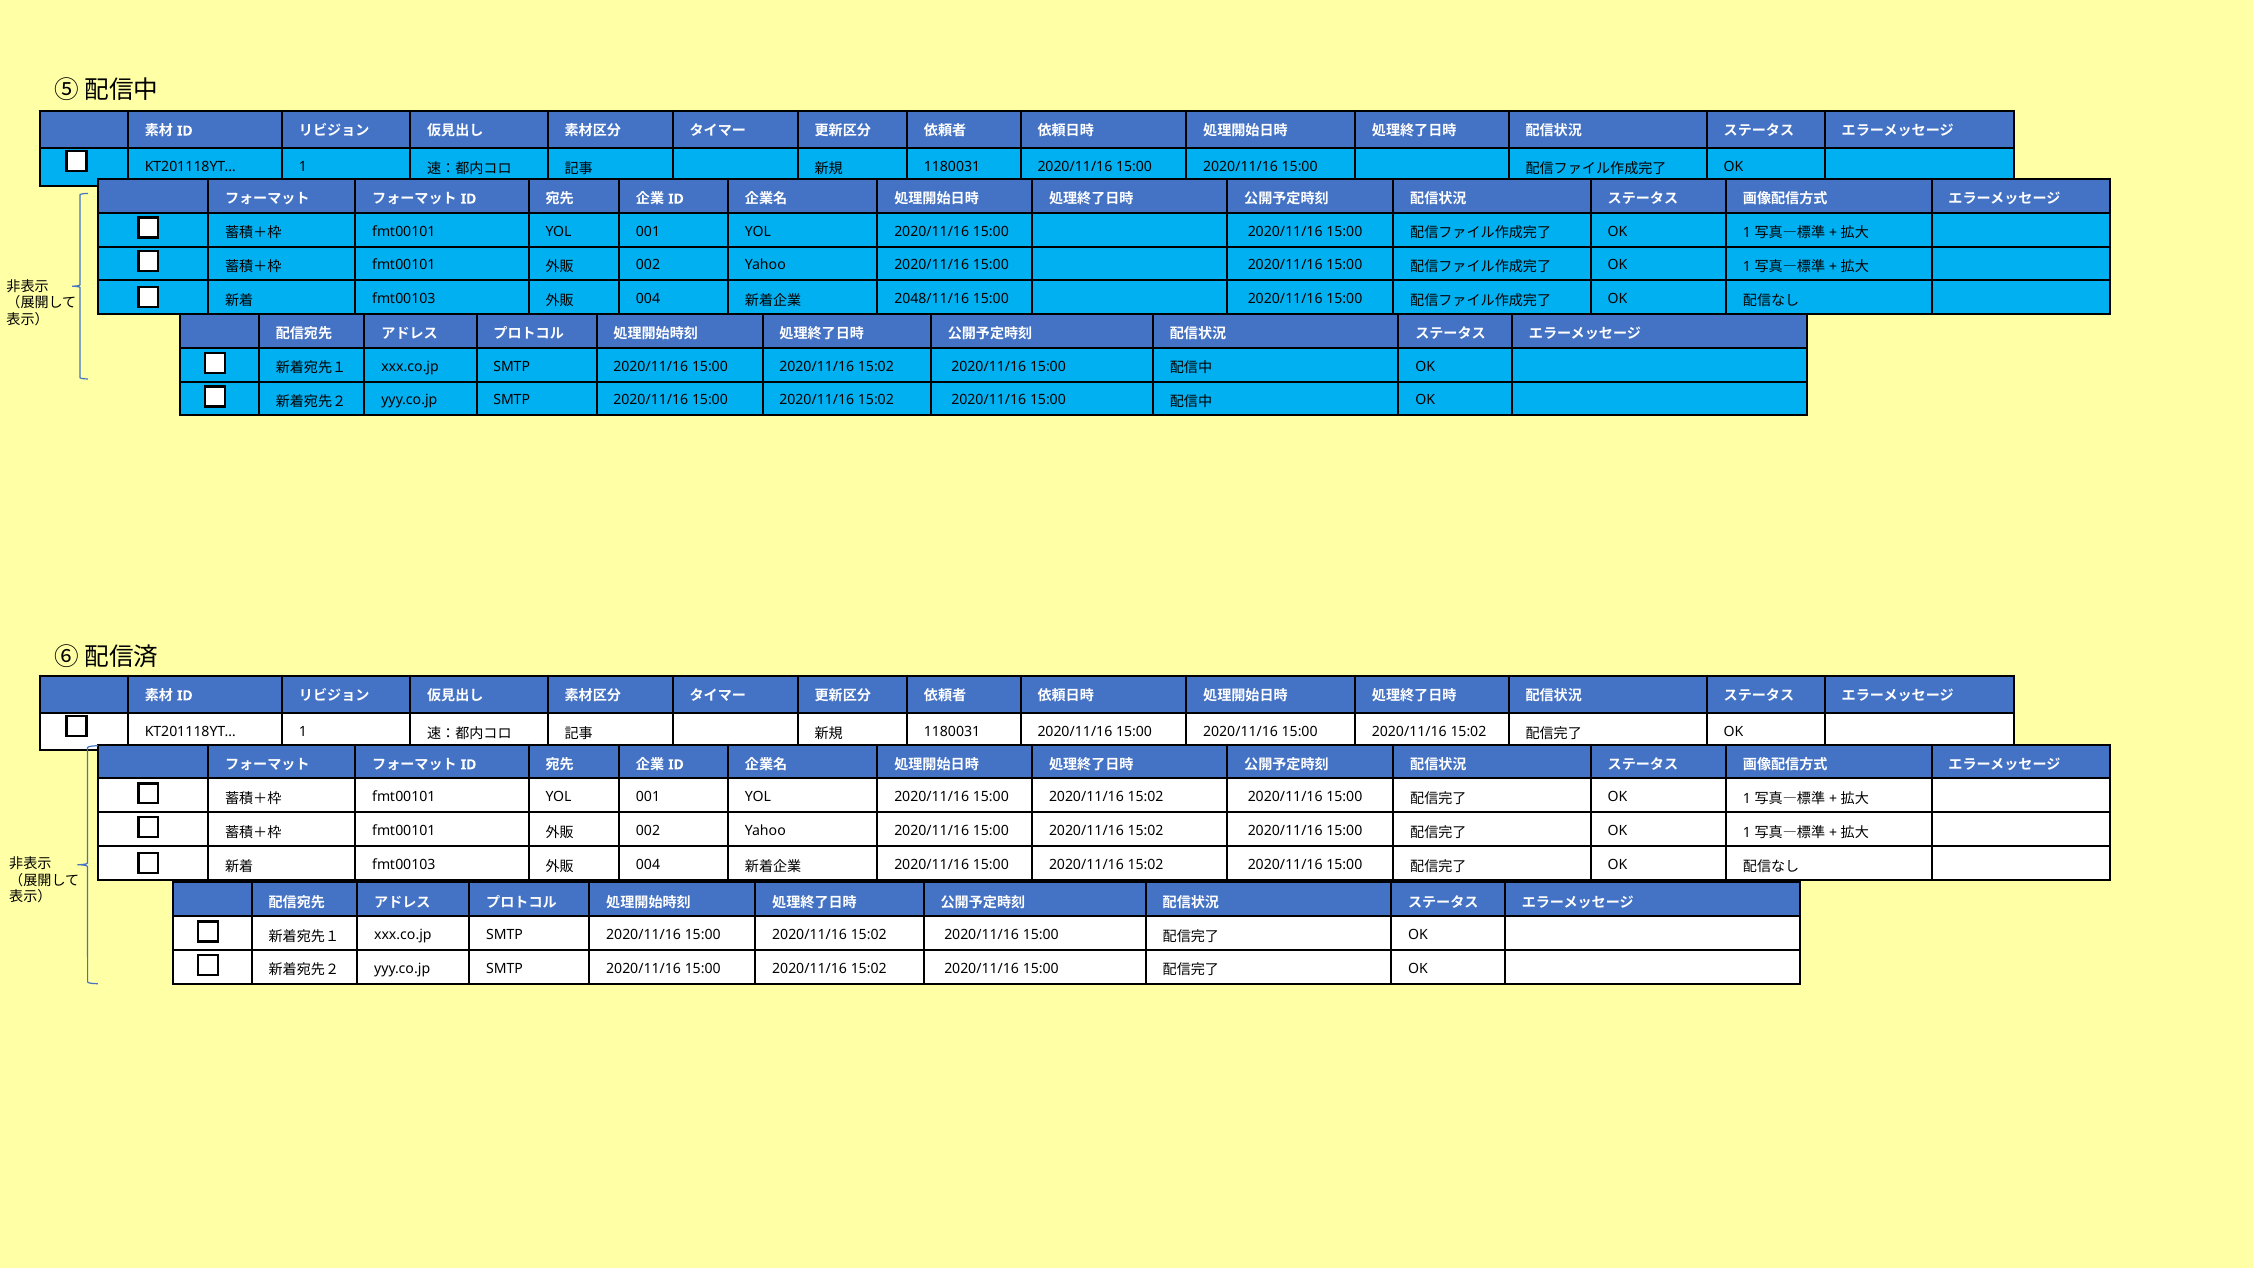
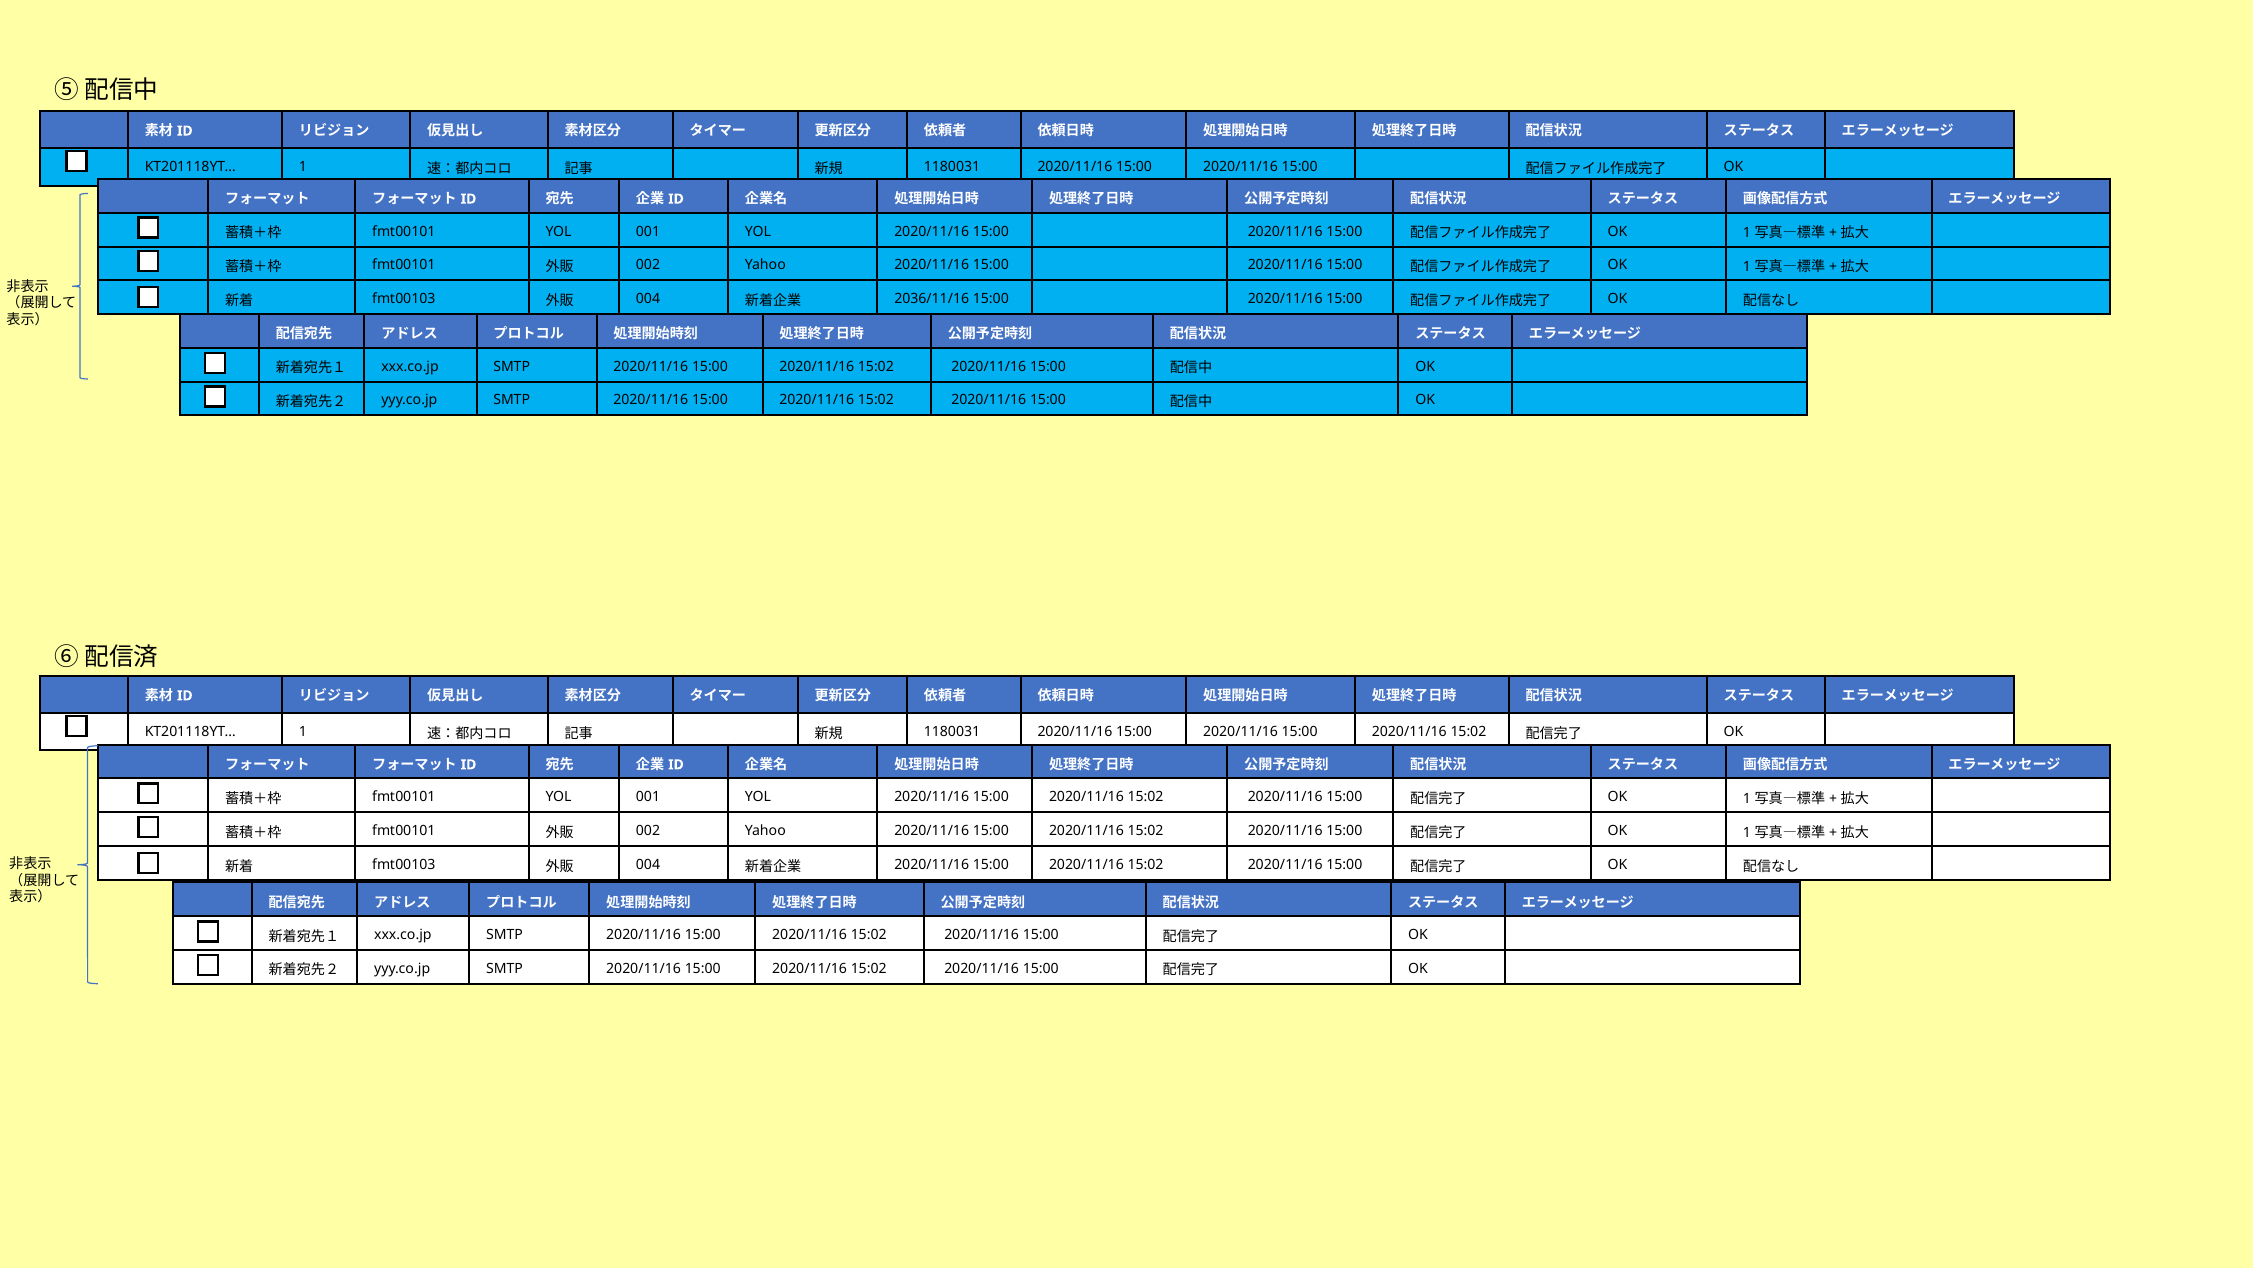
2048/11/16: 2048/11/16 -> 2036/11/16 (932, 299)
